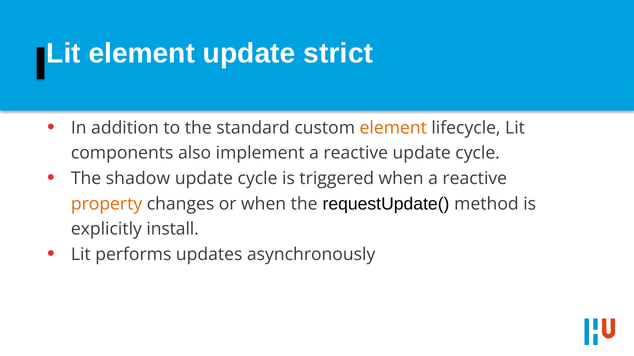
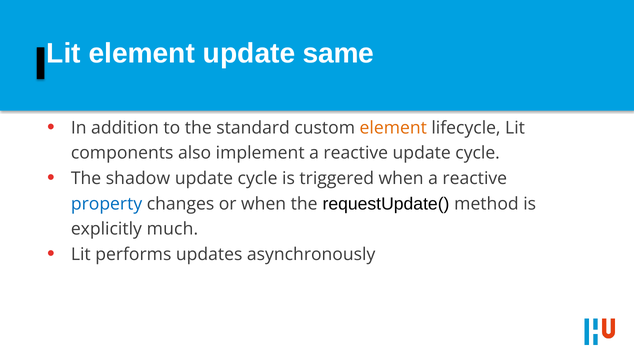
strict: strict -> same (338, 53)
property colour: orange -> blue (107, 204)
install: install -> much (172, 229)
